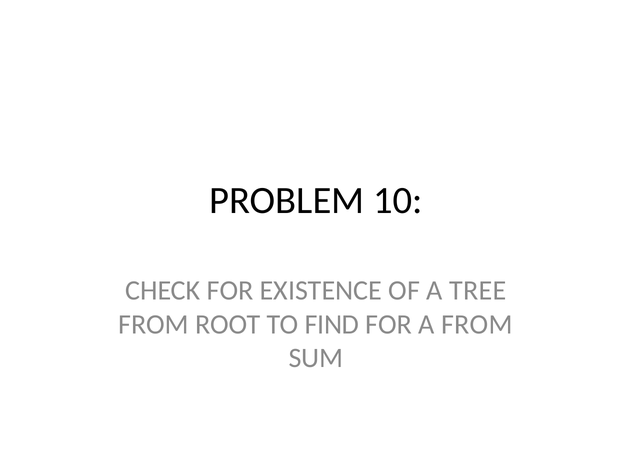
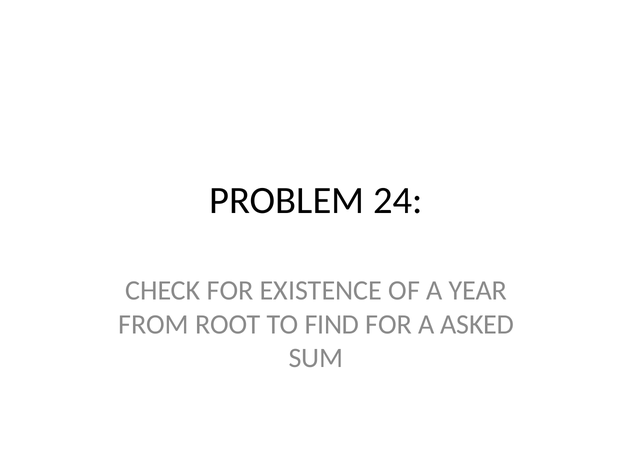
10: 10 -> 24 (398, 201)
TREE: TREE -> YEAR (478, 291)
A FROM: FROM -> ASKED (477, 324)
